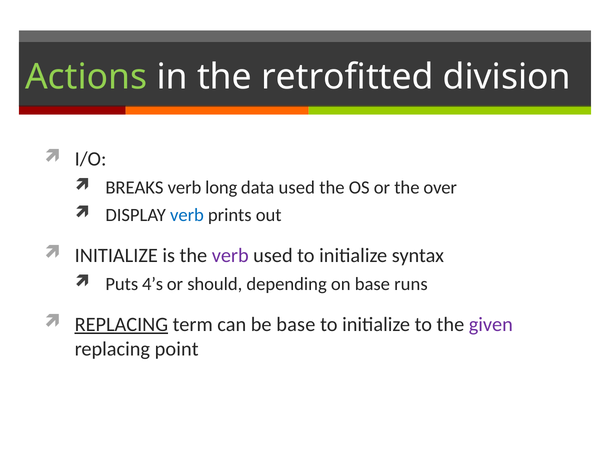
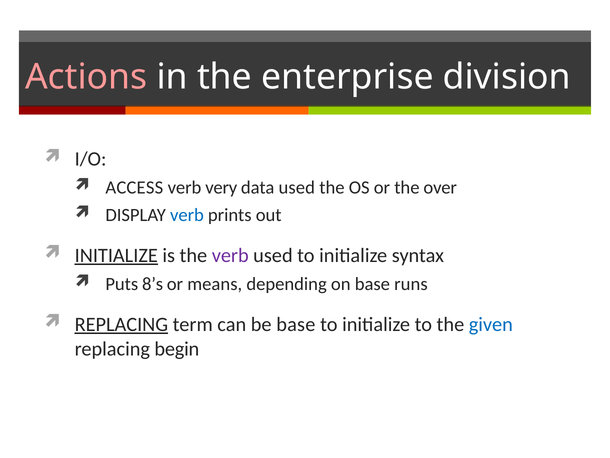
Actions colour: light green -> pink (86, 77)
retrofitted: retrofitted -> enterprise (347, 77)
BREAKS: BREAKS -> ACCESS (134, 187)
long: long -> very (221, 187)
INITIALIZE underline: none -> present (116, 255)
4’s: 4’s -> 8’s (153, 284)
should: should -> means (215, 284)
given colour: purple -> blue (491, 324)
point: point -> begin (177, 348)
